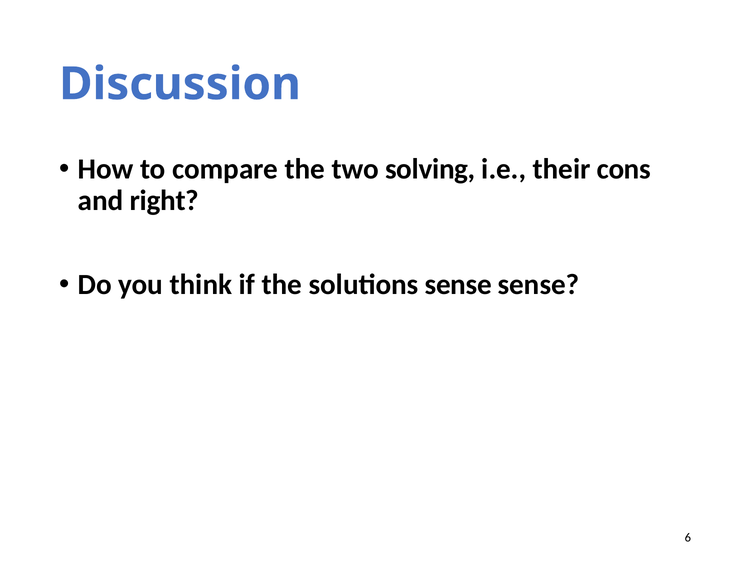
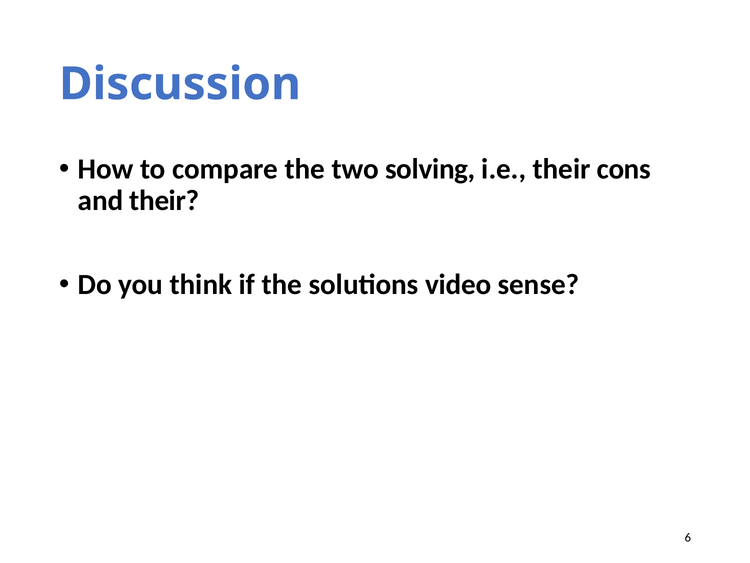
and right: right -> their (164, 201)
solutions sense: sense -> video (458, 284)
